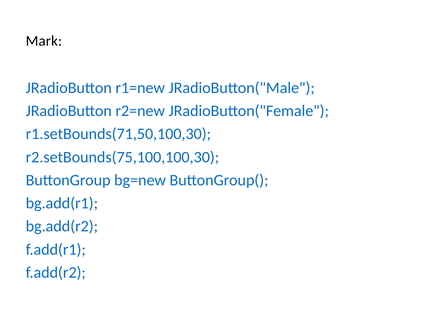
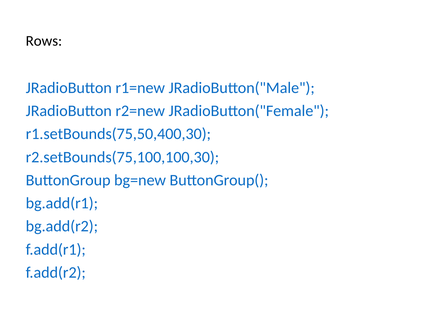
Mark: Mark -> Rows (44, 41)
r1.setBounds(71,50,100,30: r1.setBounds(71,50,100,30 -> r1.setBounds(75,50,400,30 (118, 134)
